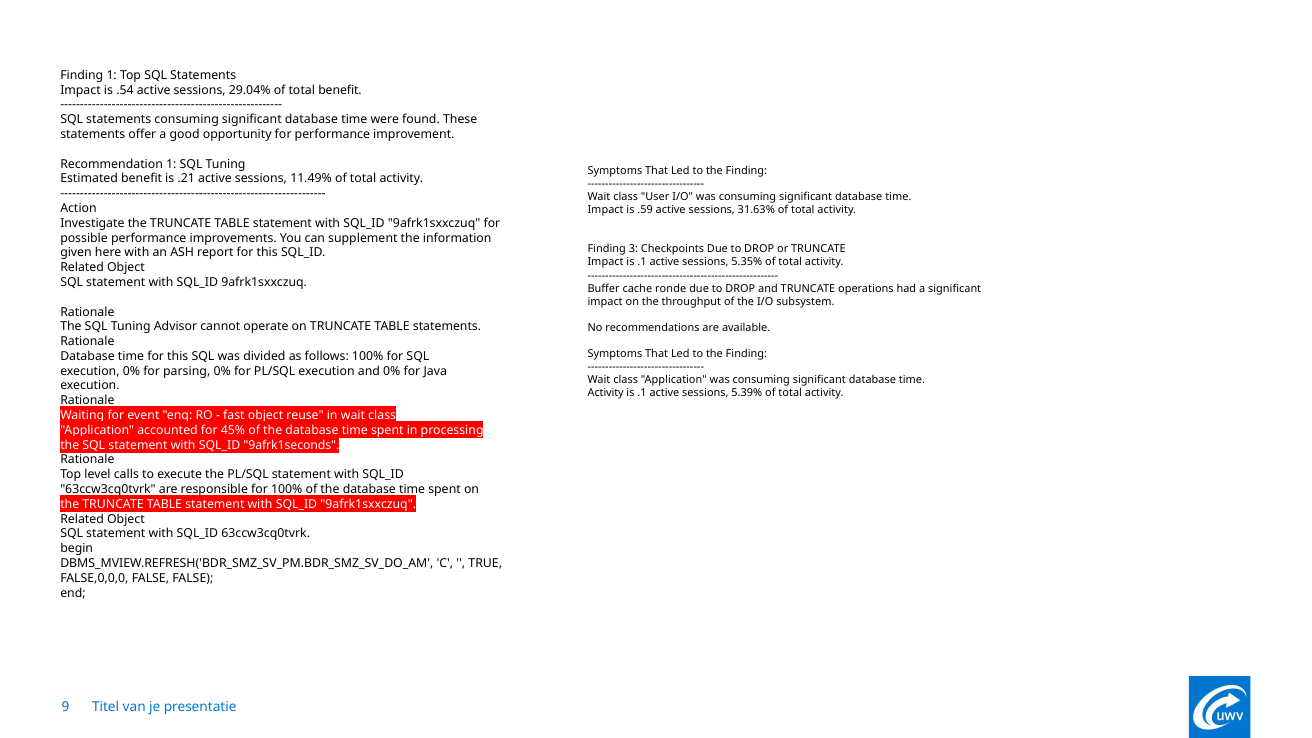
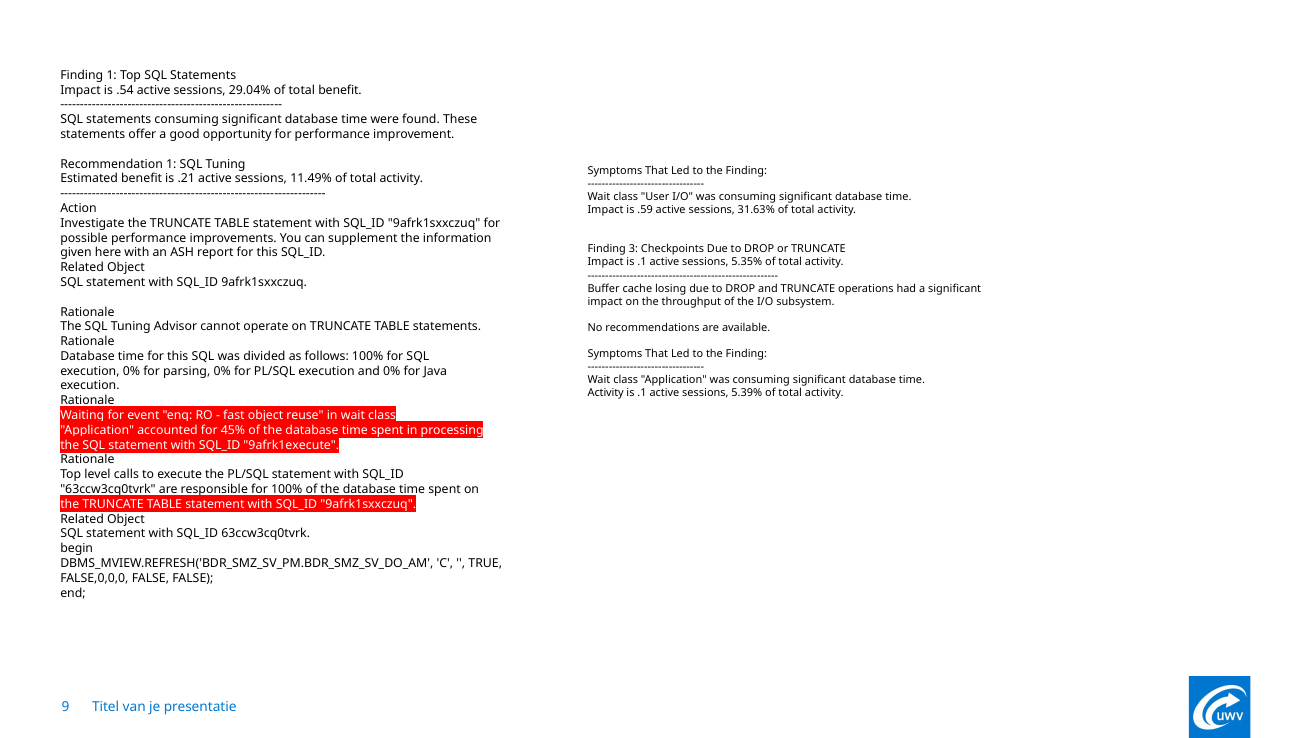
ronde: ronde -> losing (671, 289)
9afrk1seconds: 9afrk1seconds -> 9afrk1execute (291, 445)
